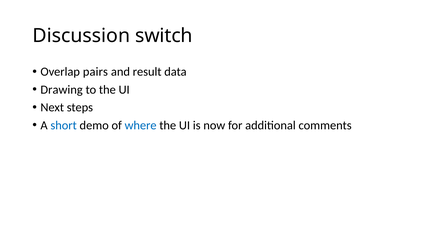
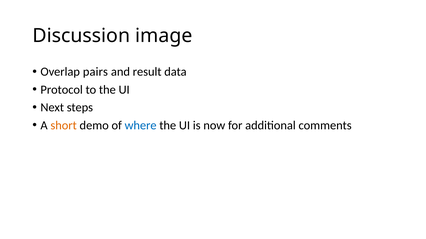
switch: switch -> image (164, 36)
Drawing: Drawing -> Protocol (62, 90)
short colour: blue -> orange (64, 126)
